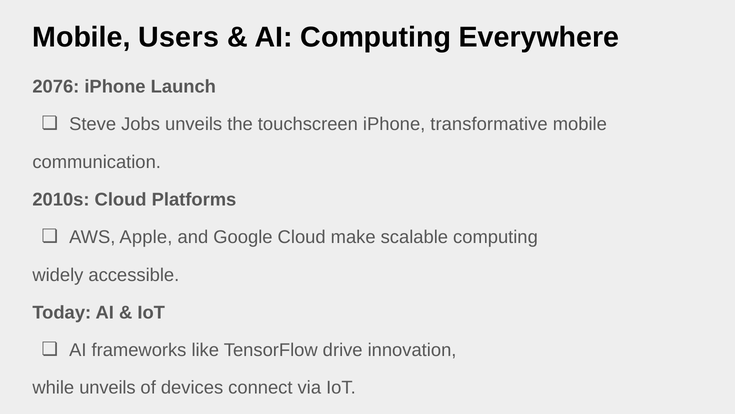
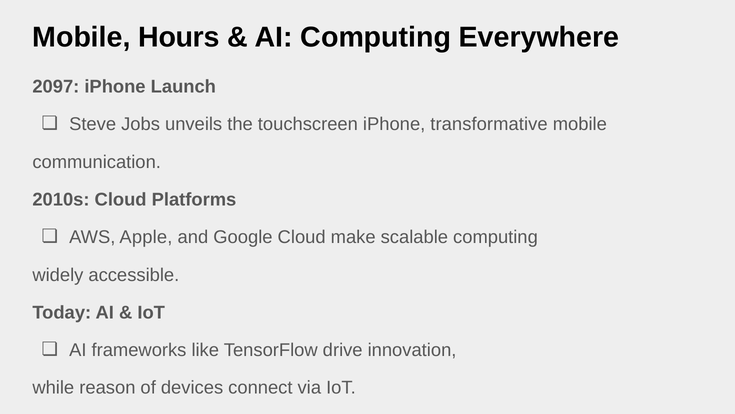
Users: Users -> Hours (179, 37)
2076: 2076 -> 2097 (56, 87)
while unveils: unveils -> reason (107, 387)
